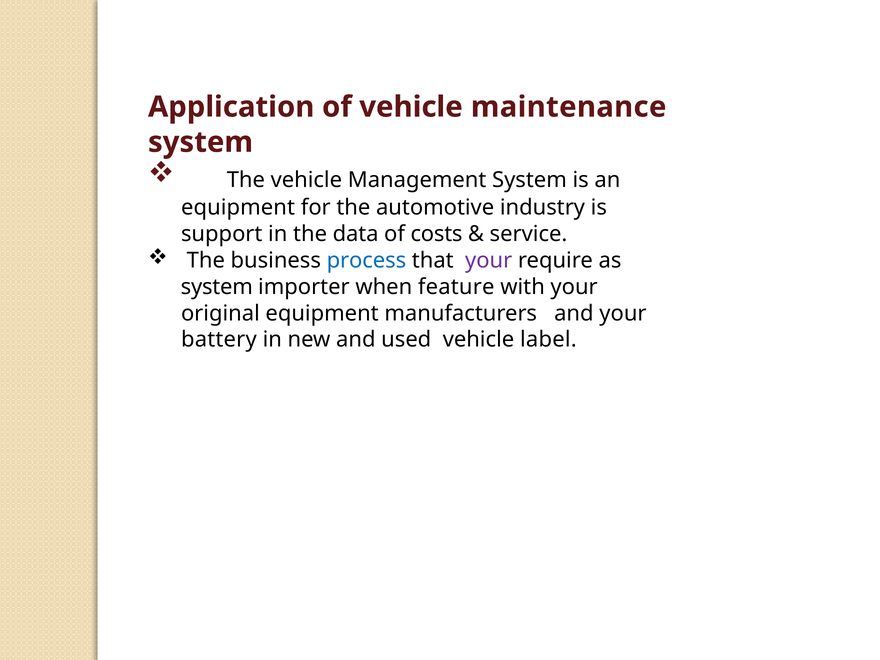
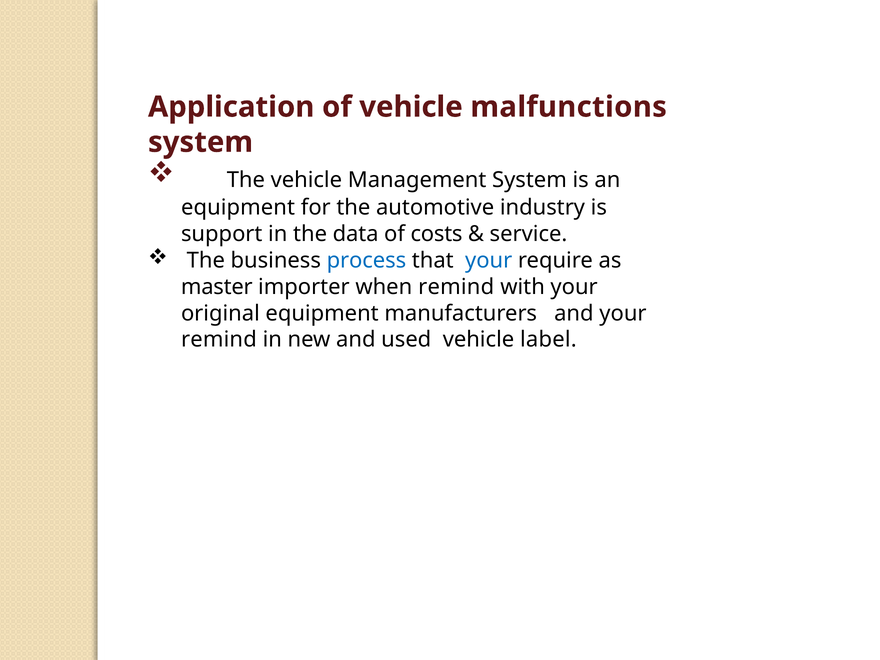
maintenance: maintenance -> malfunctions (569, 107)
your colour: purple -> blue (489, 260)
system: system -> master (217, 287)
when feature: feature -> remind (456, 287)
battery: battery -> remind (219, 340)
